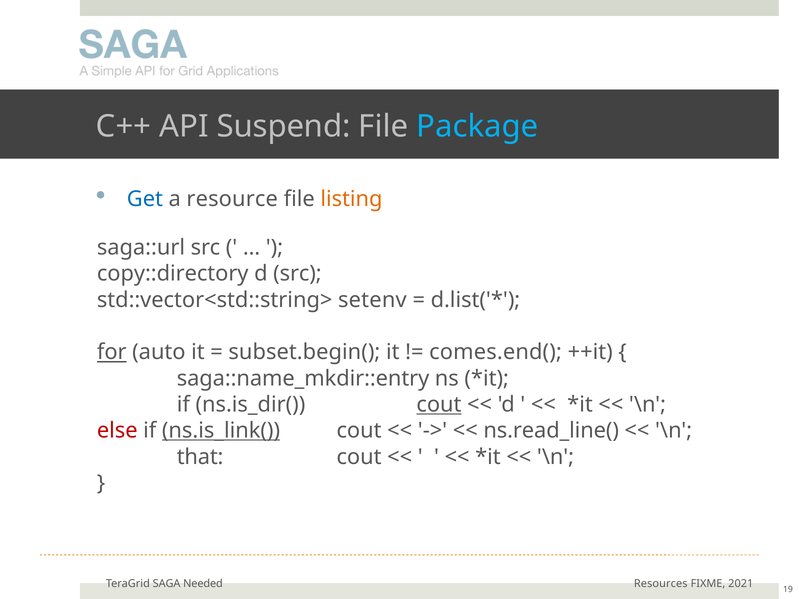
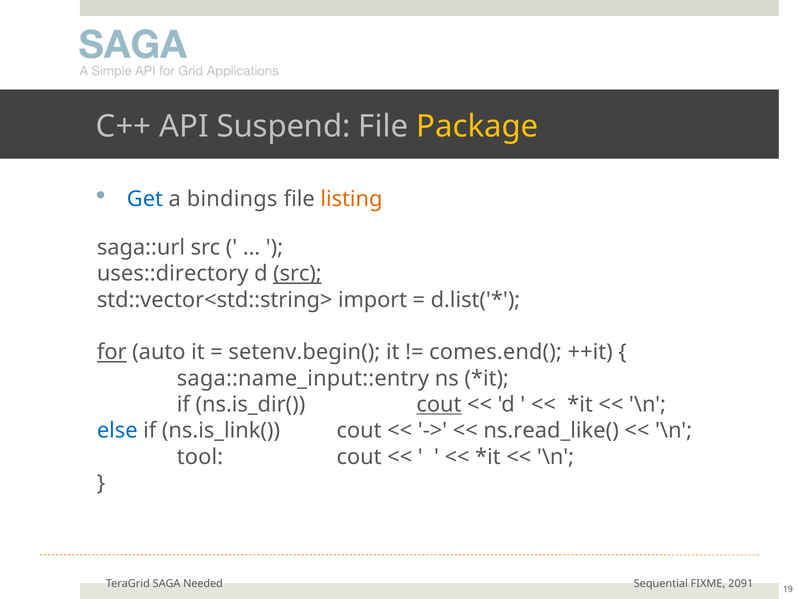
Package colour: light blue -> yellow (477, 126)
resource: resource -> bindings (232, 199)
copy::directory: copy::directory -> uses::directory (173, 274)
src underline: none -> present (297, 274)
setenv: setenv -> import (373, 300)
subset.begin(: subset.begin( -> setenv.begin( (304, 352)
saga::name_mkdir::entry: saga::name_mkdir::entry -> saga::name_input::entry (303, 379)
else colour: red -> blue (117, 431)
ns.is_link( underline: present -> none (221, 431)
ns.read_line(: ns.read_line( -> ns.read_like( (551, 431)
that: that -> tool (200, 457)
Resources: Resources -> Sequential (661, 584)
2021: 2021 -> 2091 (741, 584)
